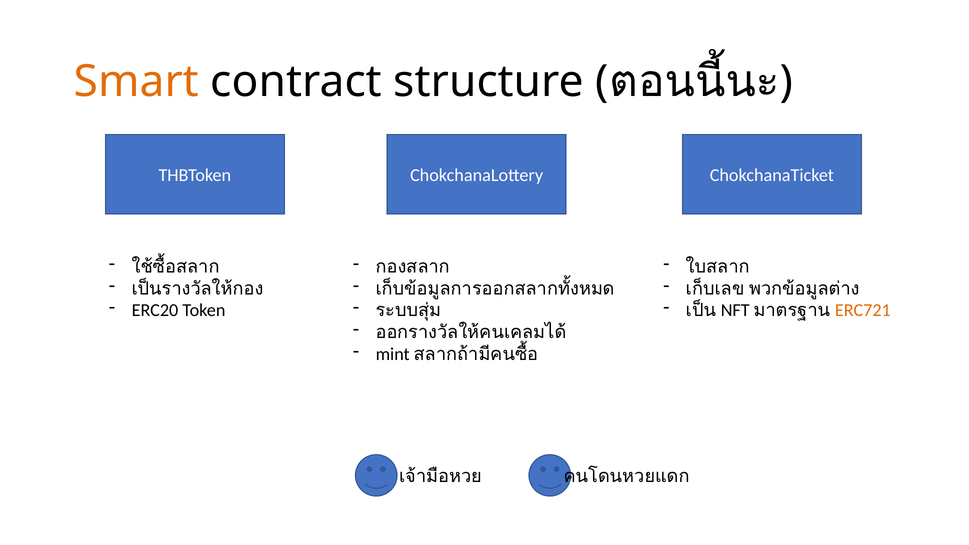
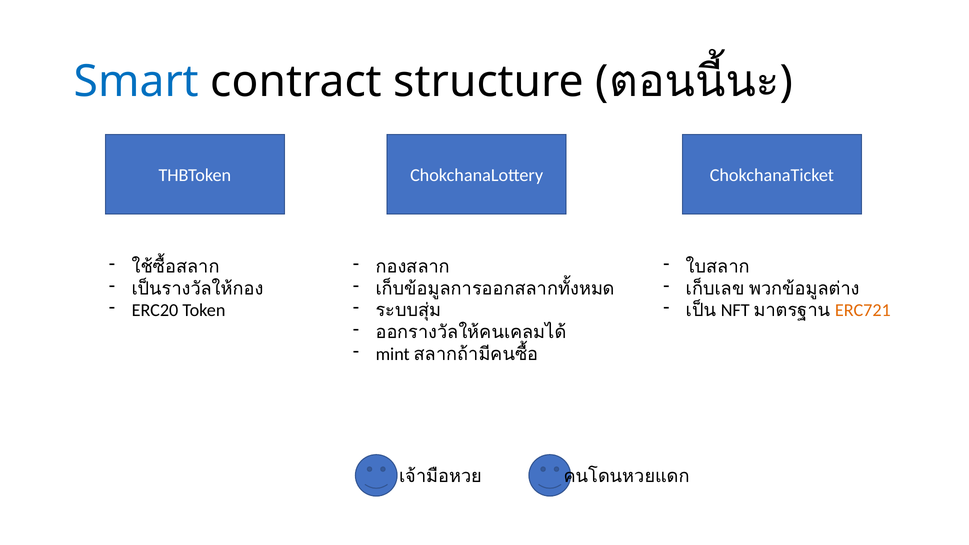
Smart colour: orange -> blue (136, 81)
